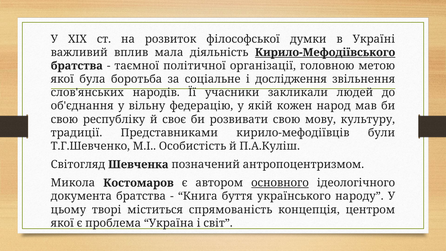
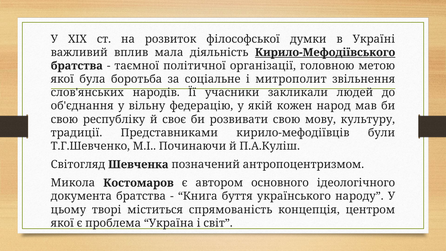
дослідження: дослідження -> митрополит (291, 79)
Особистість: Особистість -> Починаючи (193, 146)
основного underline: present -> none (280, 183)
